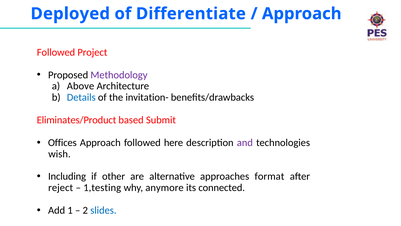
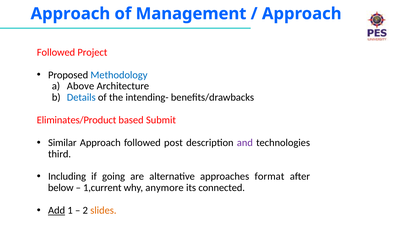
Deployed: Deployed -> Approach (70, 14)
Differentiate: Differentiate -> Management (191, 14)
Methodology colour: purple -> blue (119, 75)
invitation-: invitation- -> intending- (147, 97)
Offices: Offices -> Similar (62, 142)
here: here -> post (173, 142)
wish: wish -> third (60, 154)
other: other -> going (114, 176)
reject: reject -> below (61, 187)
1,testing: 1,testing -> 1,current (102, 187)
Add underline: none -> present (57, 210)
slides colour: blue -> orange (103, 210)
